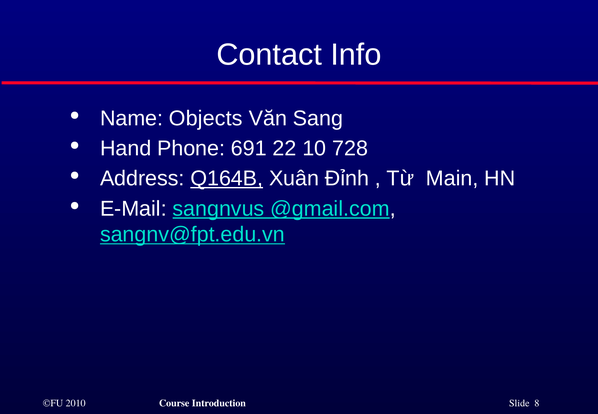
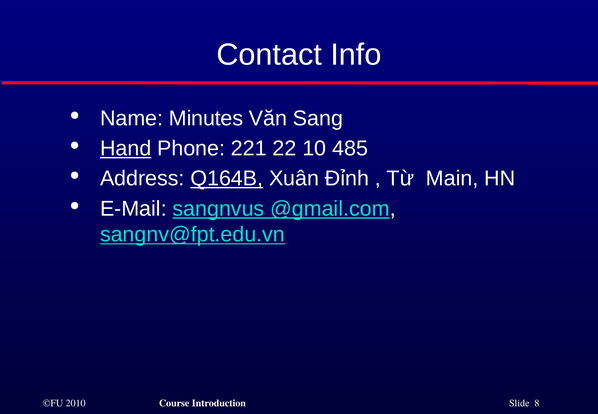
Objects: Objects -> Minutes (206, 118)
Hand underline: none -> present (126, 148)
691: 691 -> 221 (249, 148)
728: 728 -> 485 (350, 148)
